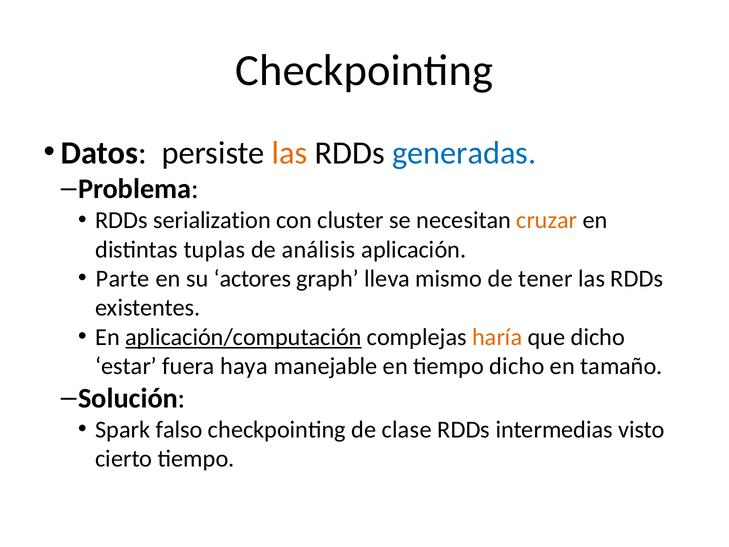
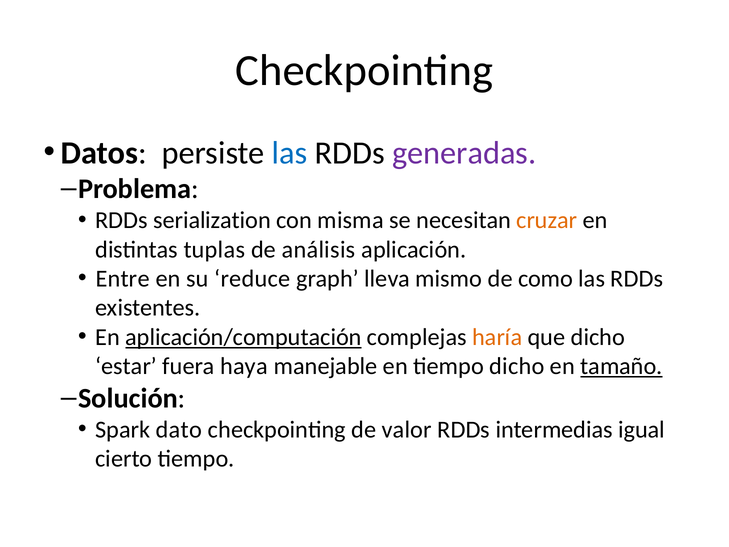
las colour: orange -> blue (290, 153)
generadas colour: blue -> purple (464, 153)
cluster: cluster -> misma (351, 220)
Parte: Parte -> Entre (123, 279)
actores: actores -> reduce (252, 279)
tener: tener -> como (546, 279)
tamaño underline: none -> present (621, 366)
falso: falso -> dato (179, 429)
clase: clase -> valor (407, 429)
visto: visto -> igual (642, 429)
